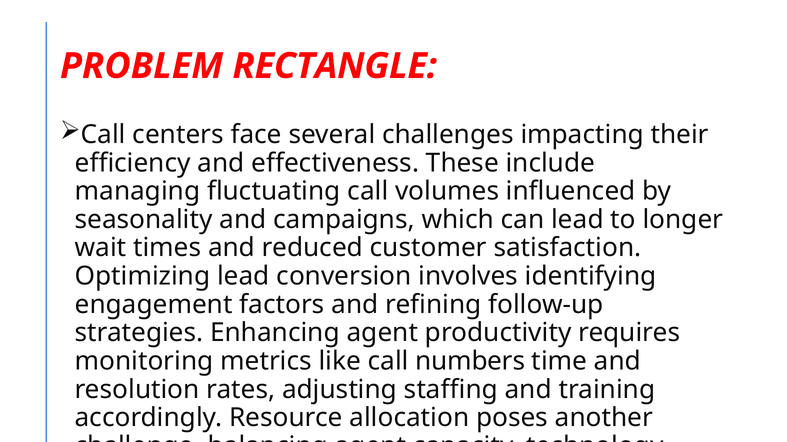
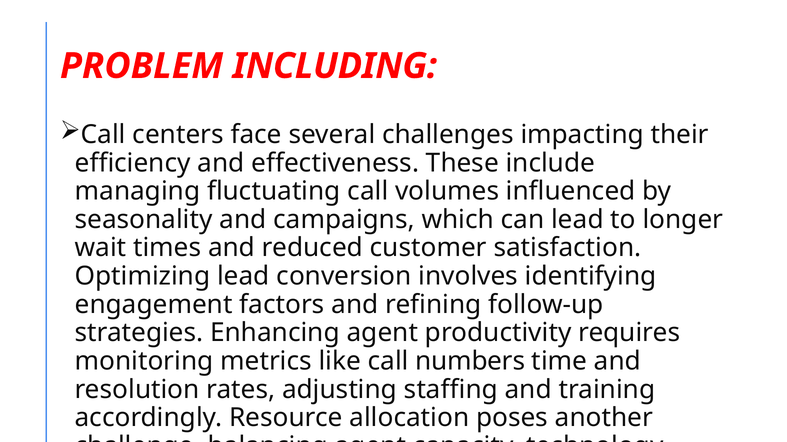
RECTANGLE: RECTANGLE -> INCLUDING (335, 66)
